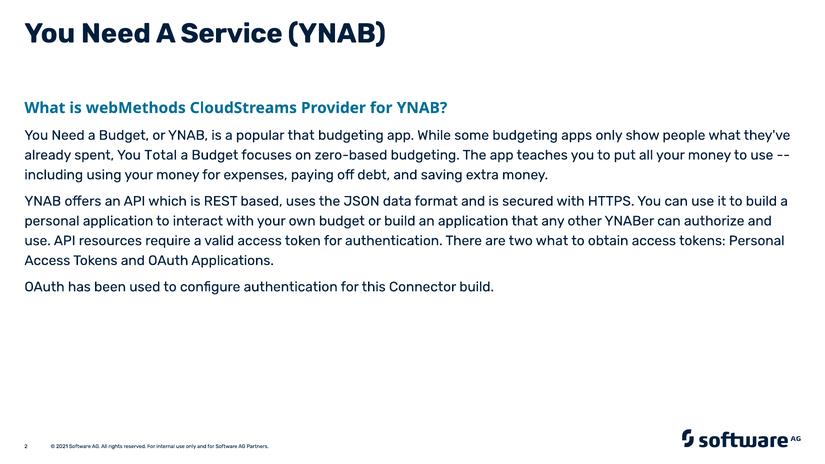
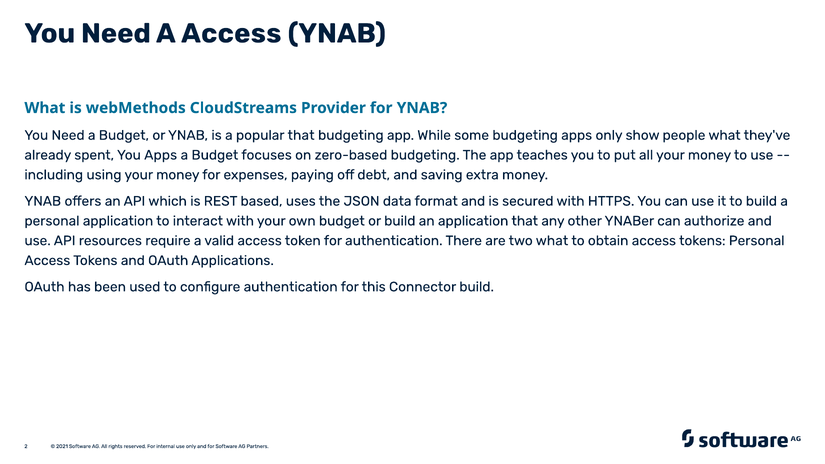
A Service: Service -> Access (231, 33)
You Total: Total -> Apps (161, 155)
